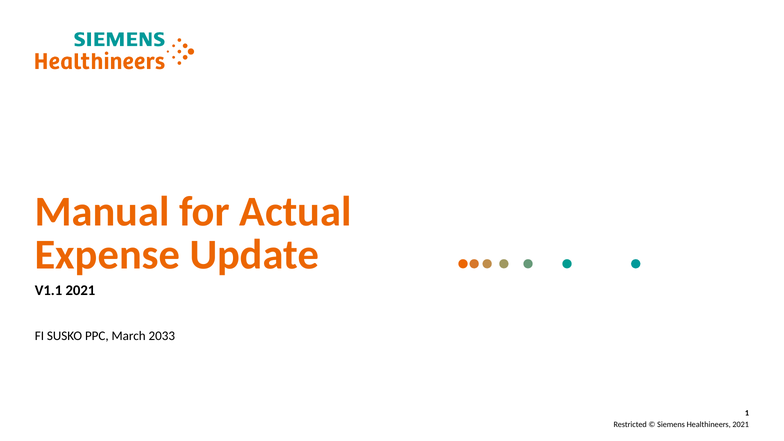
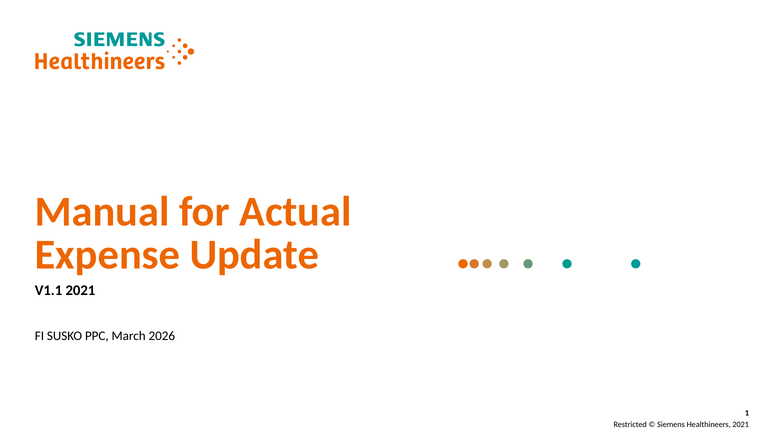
2033: 2033 -> 2026 (162, 336)
